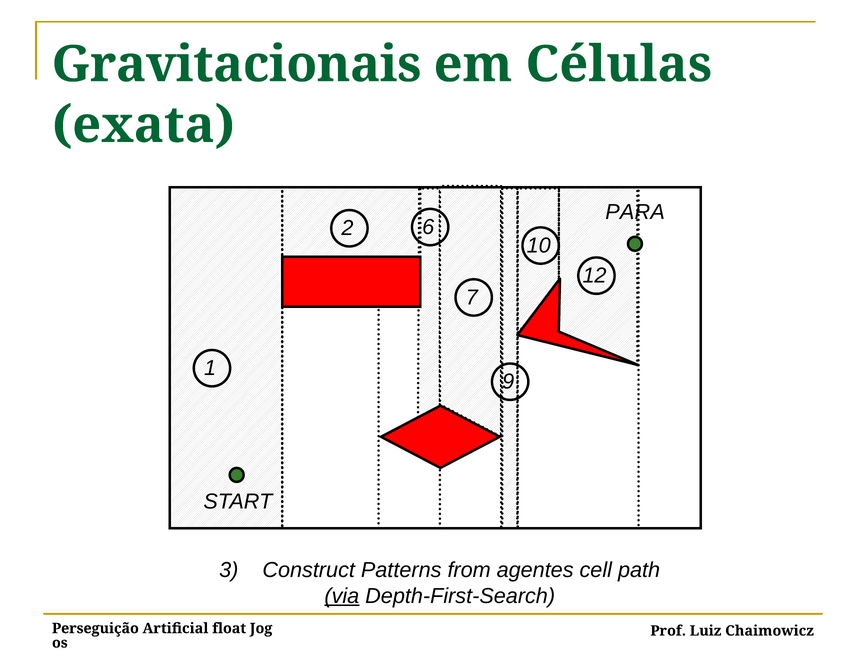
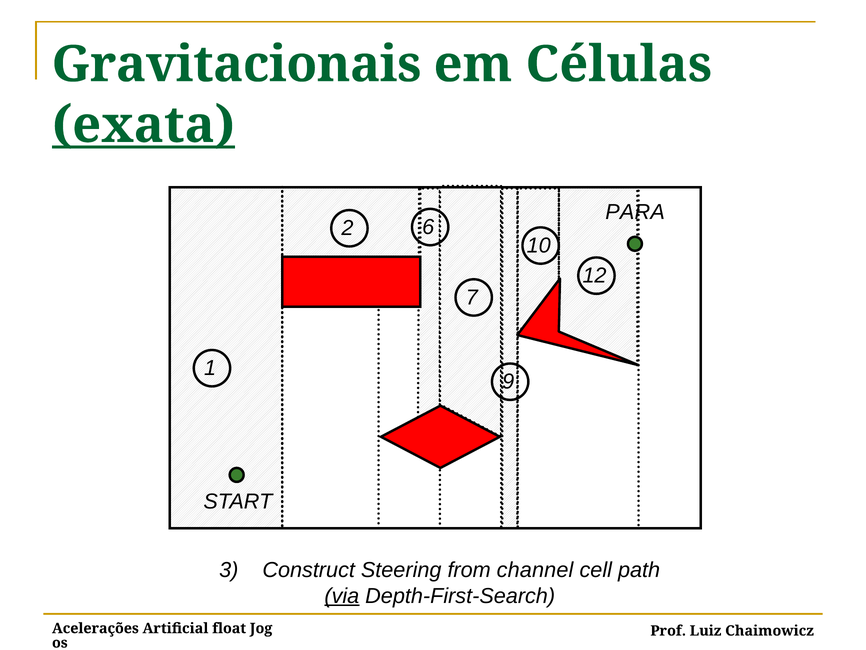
exata underline: none -> present (143, 125)
Patterns: Patterns -> Steering (401, 569)
agentes: agentes -> channel (535, 569)
Perseguição: Perseguição -> Acelerações (95, 628)
